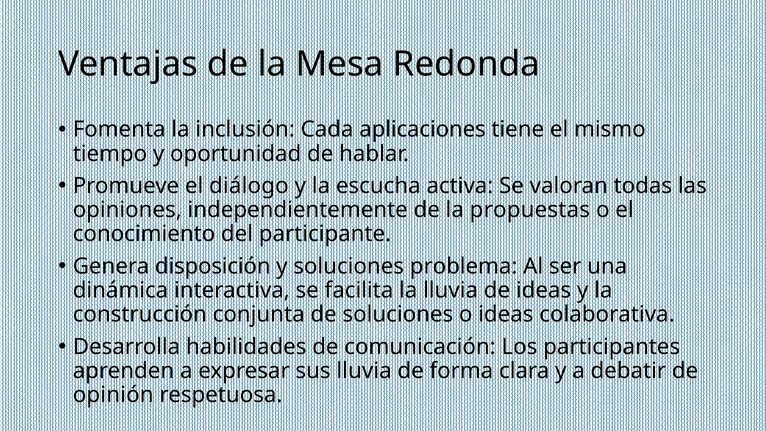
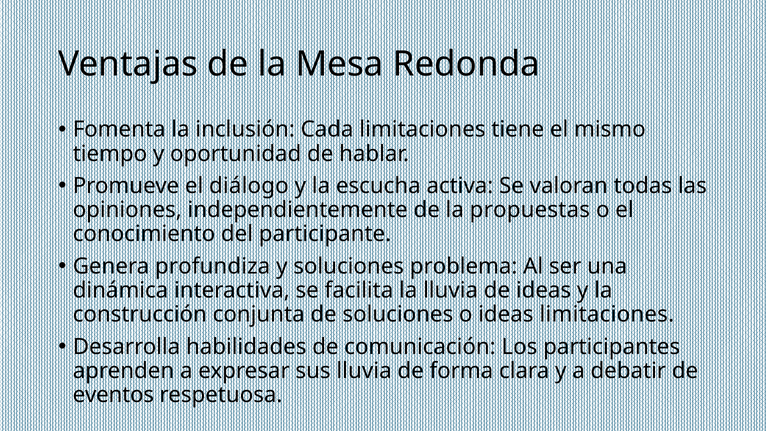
Cada aplicaciones: aplicaciones -> limitaciones (422, 130)
disposición: disposición -> profundiza (213, 266)
ideas colaborativa: colaborativa -> limitaciones (607, 314)
opinión: opinión -> eventos (113, 395)
